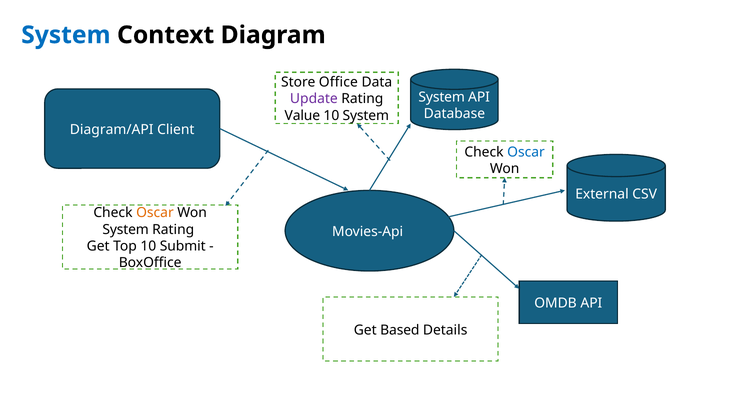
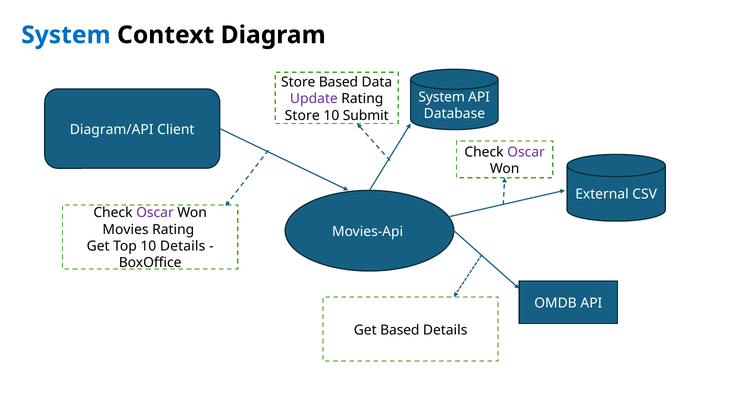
Store Office: Office -> Based (338, 82)
Value: Value -> Store (302, 115)
10 System: System -> Submit (366, 115)
Oscar colour: blue -> purple (526, 152)
Oscar colour: orange -> purple (155, 213)
System: System -> Movies (126, 229)
10 Submit: Submit -> Details (183, 246)
